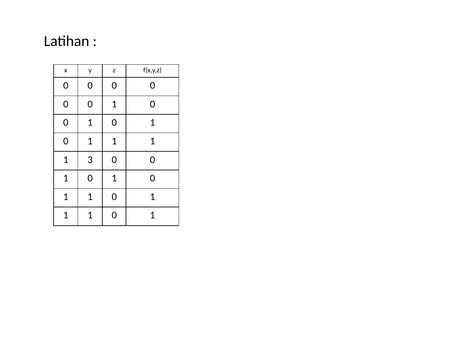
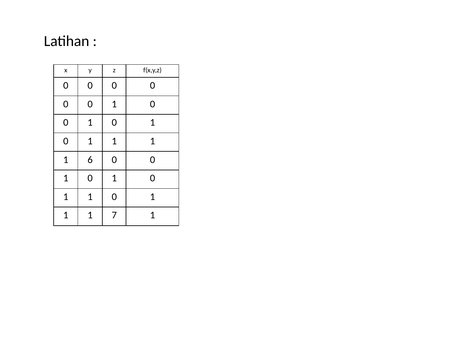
3: 3 -> 6 (90, 159)
0: 0 -> 7 (114, 215)
